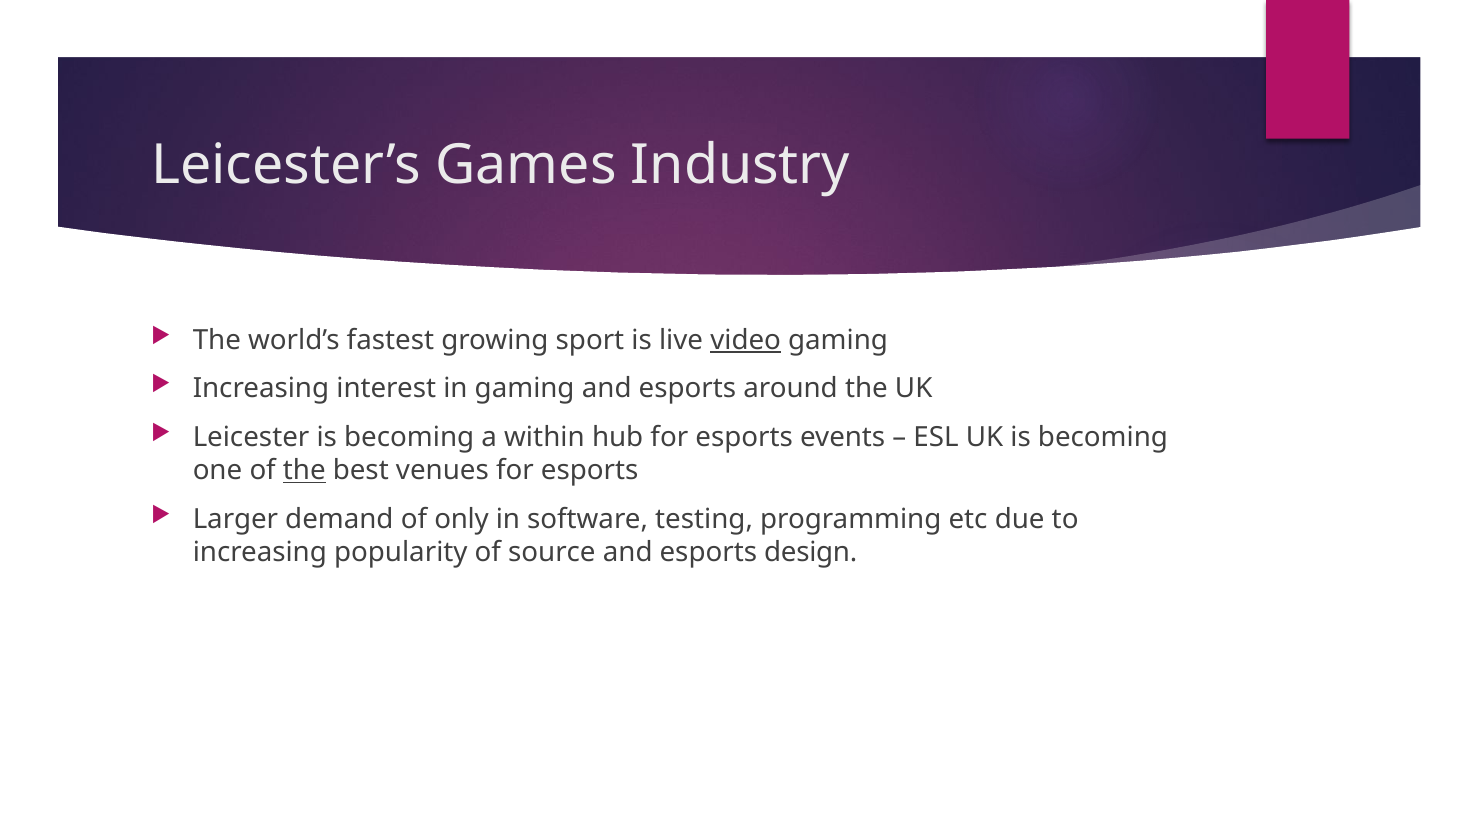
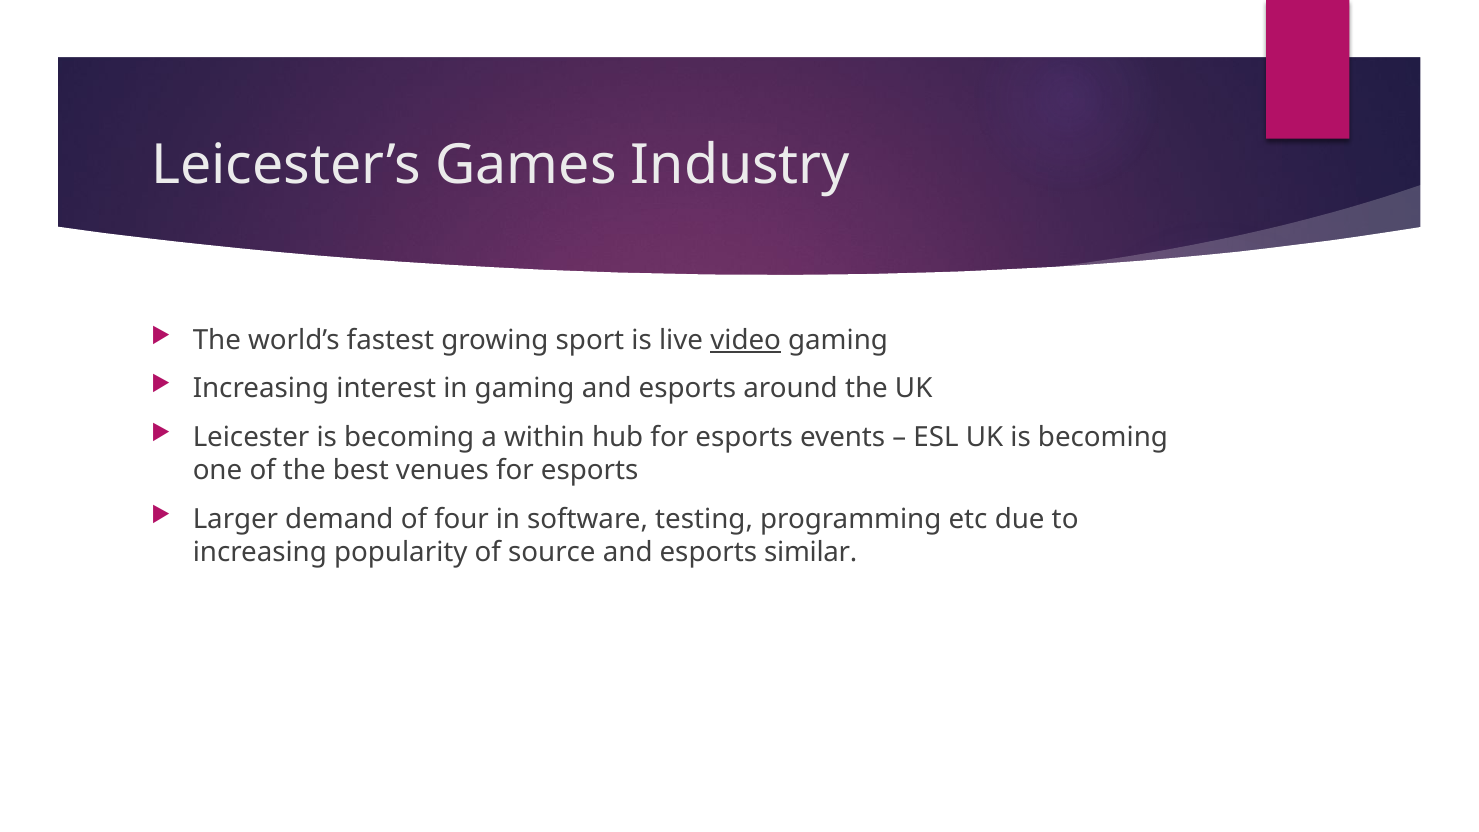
the underline: present -> none (304, 471)
only: only -> four (462, 519)
design: design -> similar (811, 553)
